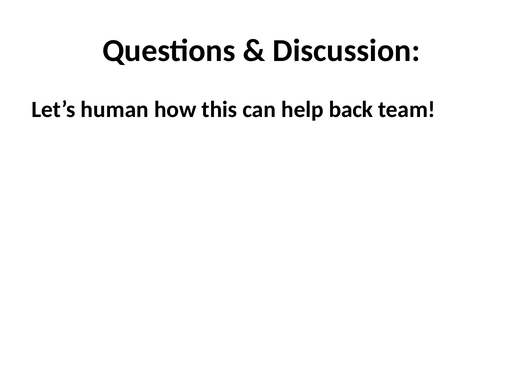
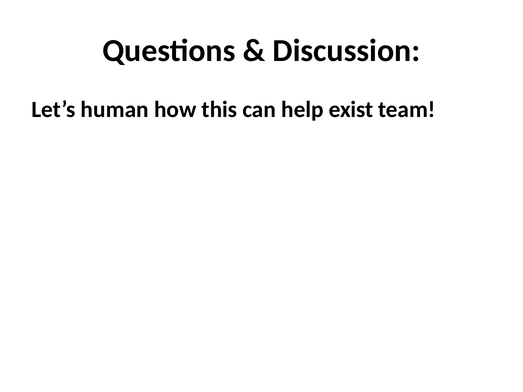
back: back -> exist (351, 110)
